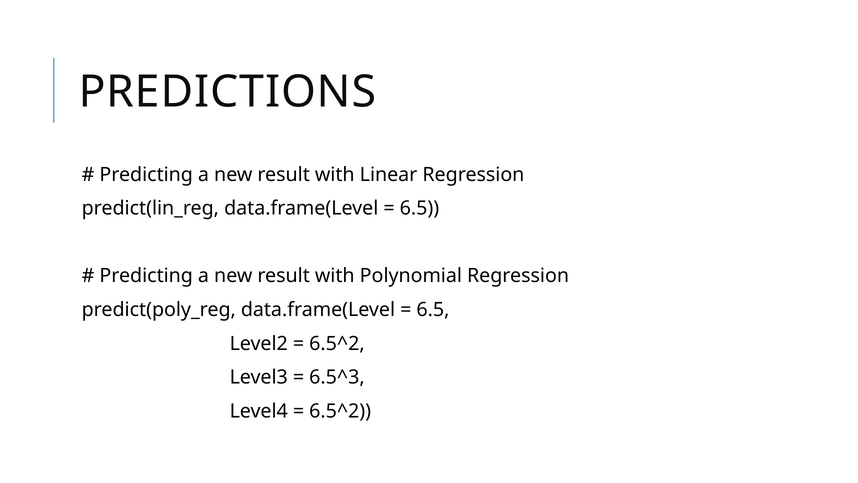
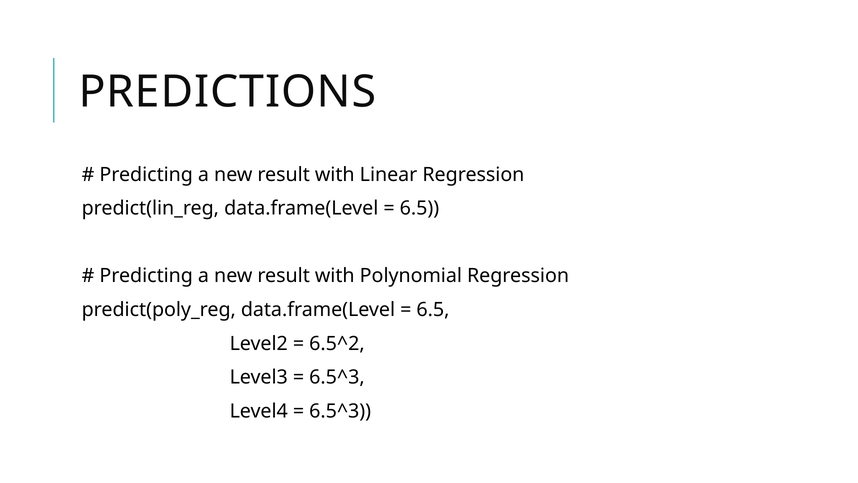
6.5^2: 6.5^2 -> 6.5^3 (340, 411)
